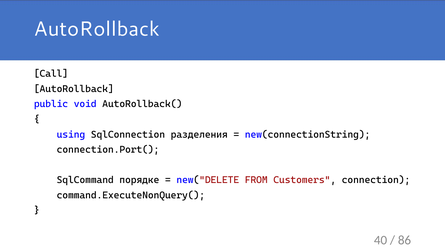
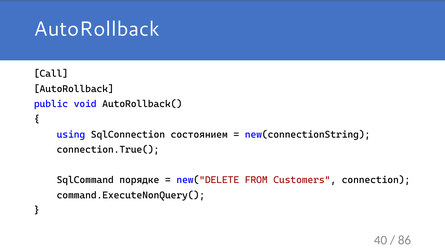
разделения: разделения -> состоянием (199, 134)
connection.Port(: connection.Port( -> connection.True( (108, 149)
